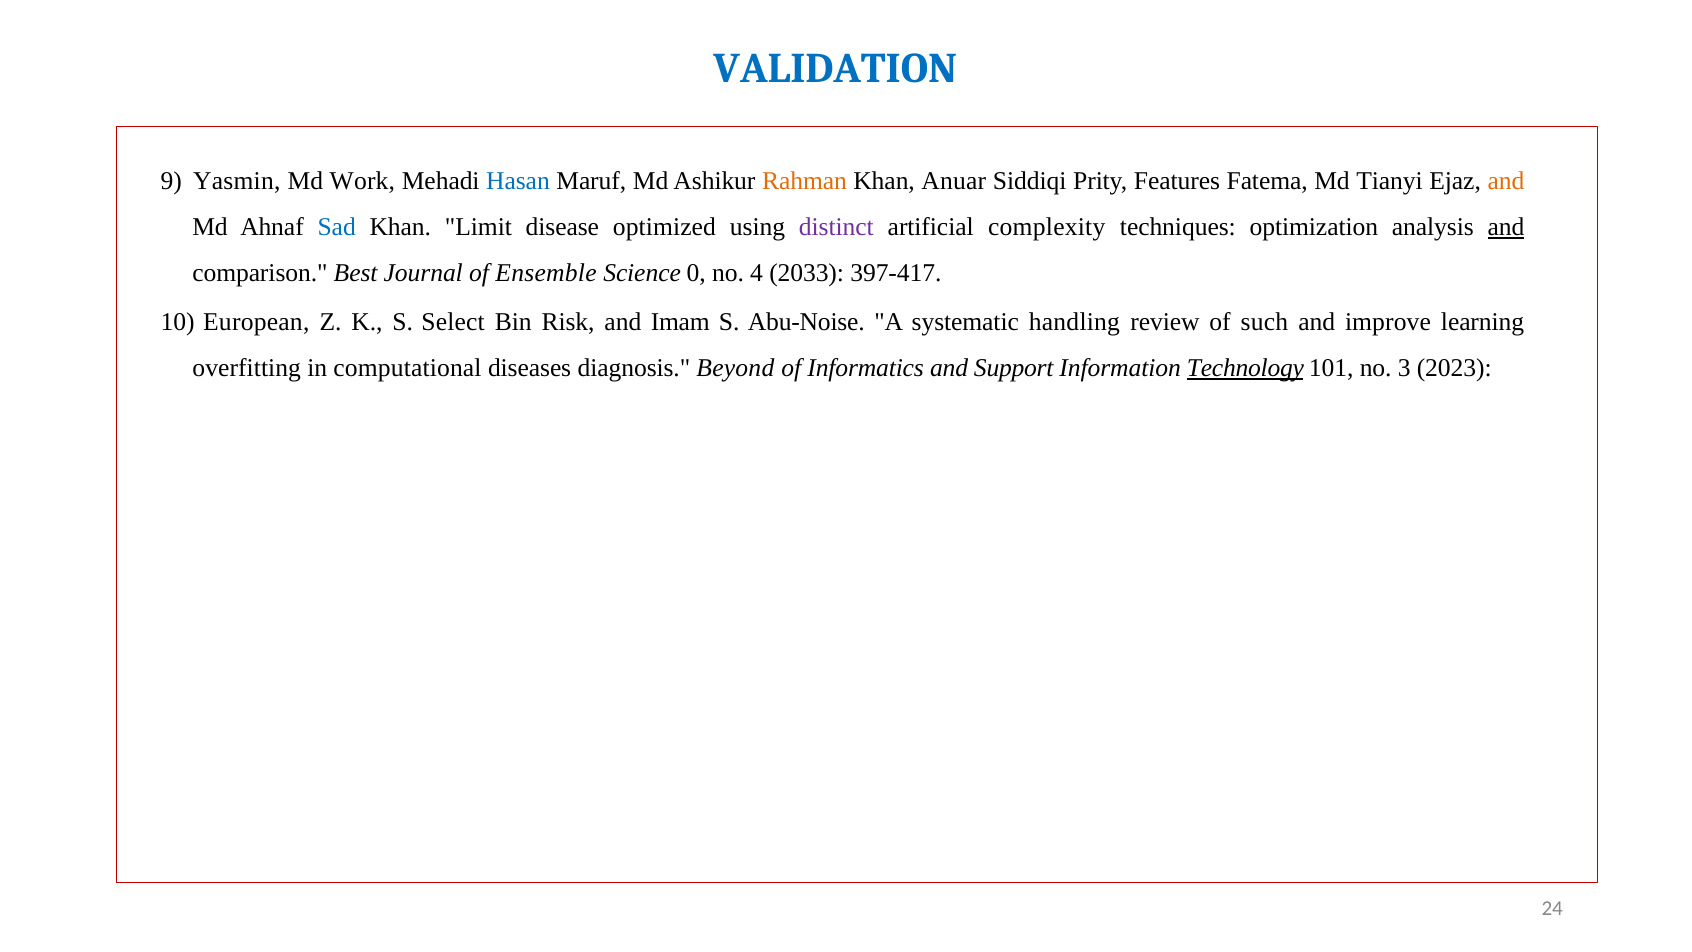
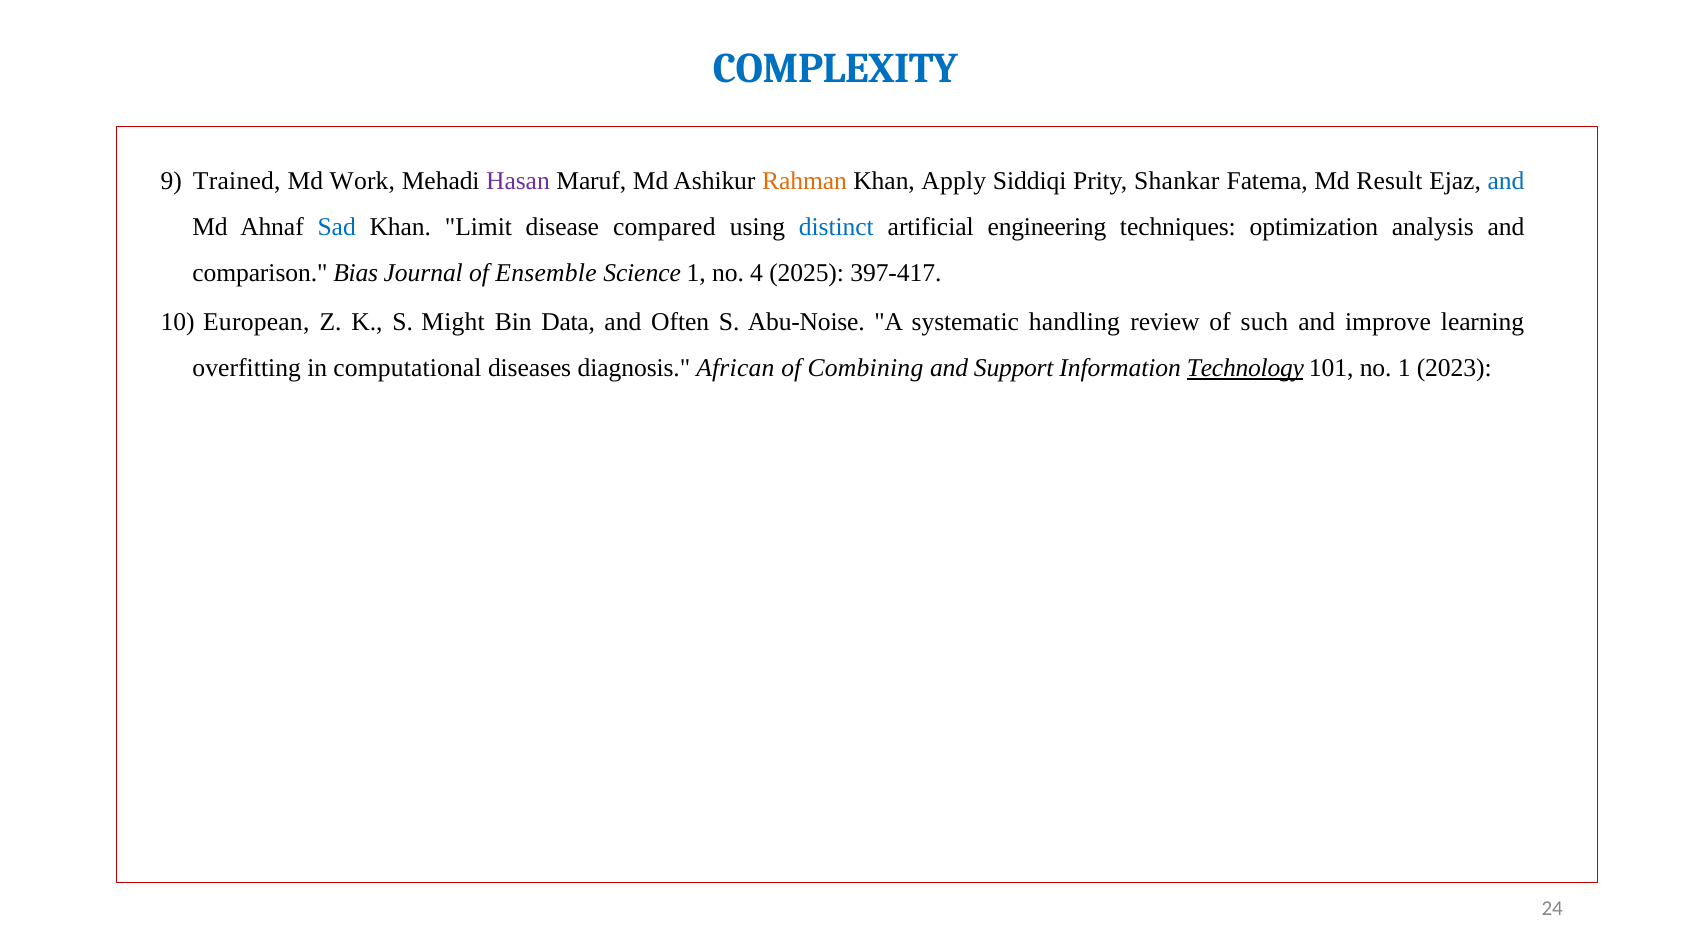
VALIDATION: VALIDATION -> COMPLEXITY (835, 68)
Yasmin: Yasmin -> Trained (237, 181)
Hasan colour: blue -> purple (518, 181)
Anuar: Anuar -> Apply (954, 181)
Features: Features -> Shankar (1177, 181)
Tianyi: Tianyi -> Result (1389, 181)
and colour: orange -> blue (1506, 181)
optimized: optimized -> compared (664, 227)
distinct colour: purple -> blue (836, 227)
complexity: complexity -> engineering (1047, 227)
and underline: present -> none (1506, 227)
Best: Best -> Bias (356, 273)
Science 0: 0 -> 1 (696, 273)
2033: 2033 -> 2025 (807, 273)
Select: Select -> Might (453, 322)
Risk: Risk -> Data (568, 322)
Imam: Imam -> Often (680, 322)
Beyond: Beyond -> African (735, 368)
Informatics: Informatics -> Combining (865, 368)
no 3: 3 -> 1 (1404, 368)
